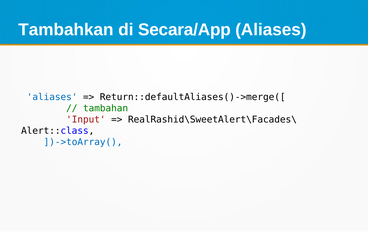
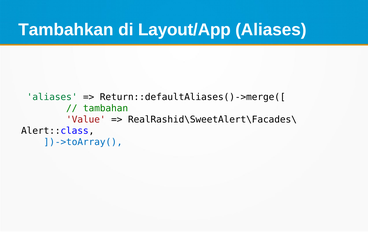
Secara/App: Secara/App -> Layout/App (184, 30)
aliases colour: blue -> green (52, 97)
Input: Input -> Value (86, 119)
